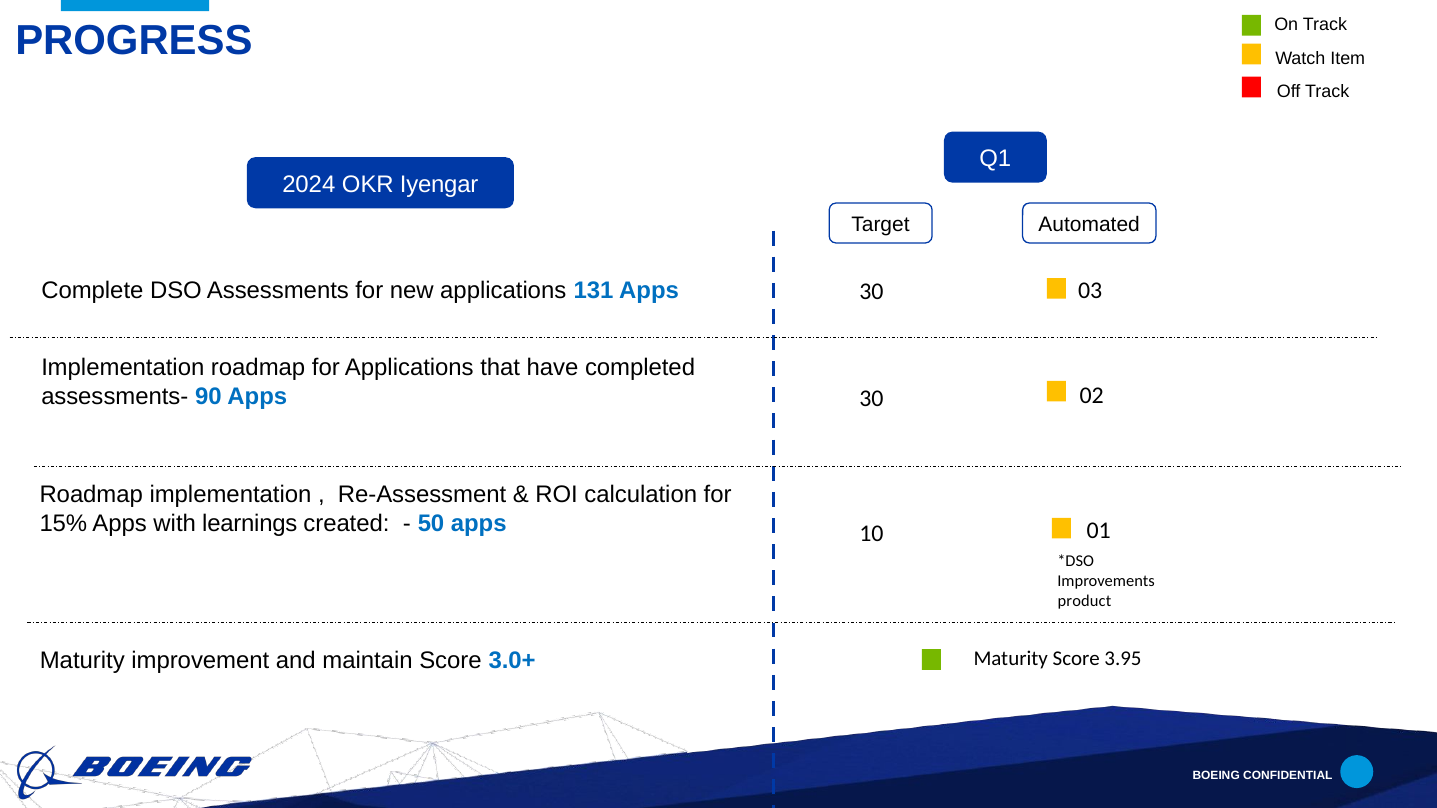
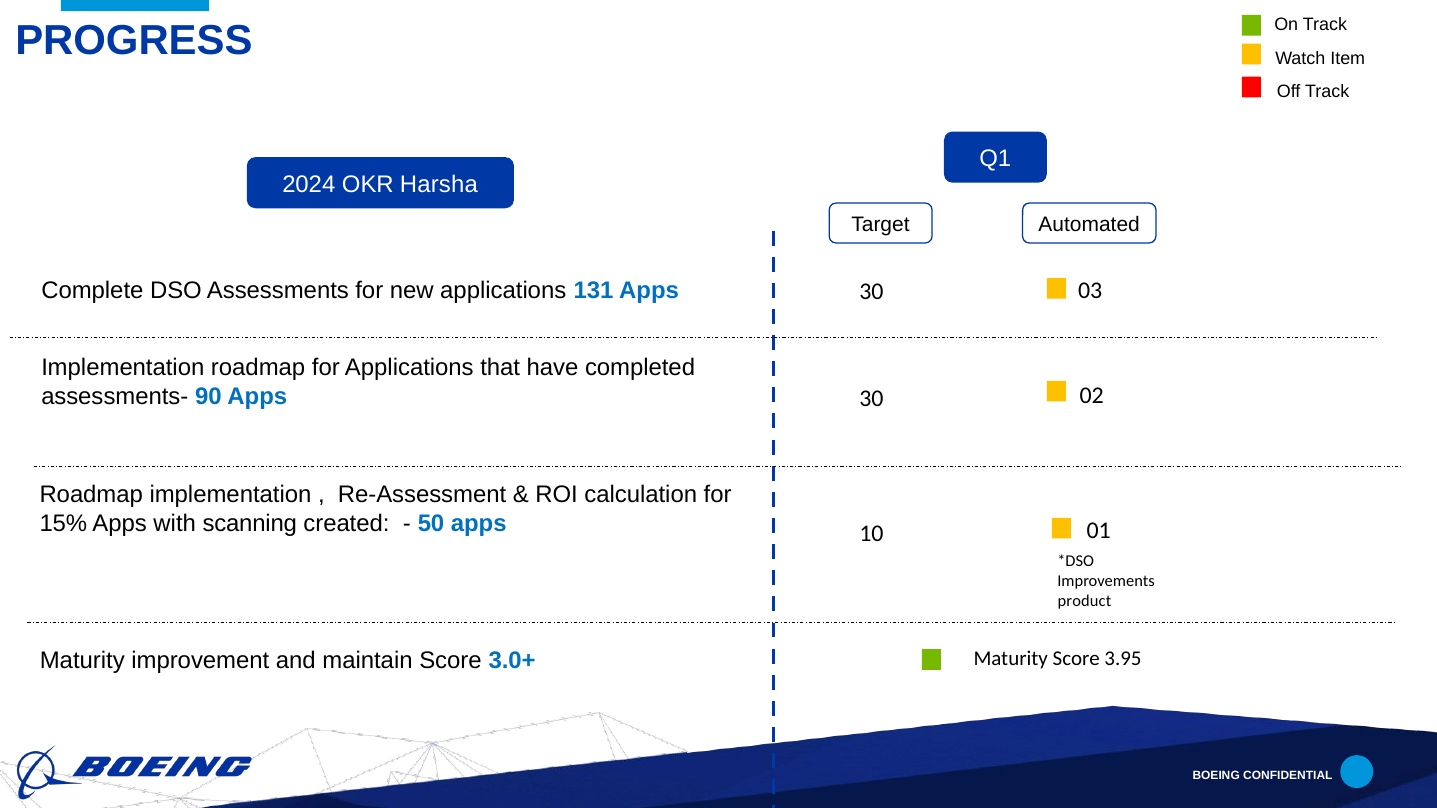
Iyengar: Iyengar -> Harsha (439, 184)
learnings: learnings -> scanning (250, 523)
